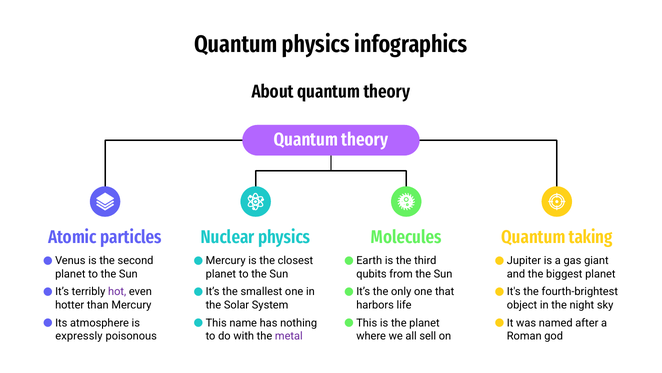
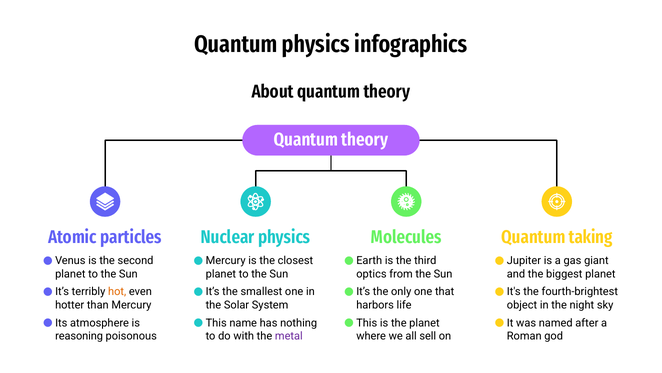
qubits: qubits -> optics (371, 273)
hot colour: purple -> orange (117, 291)
expressly: expressly -> reasoning (79, 336)
